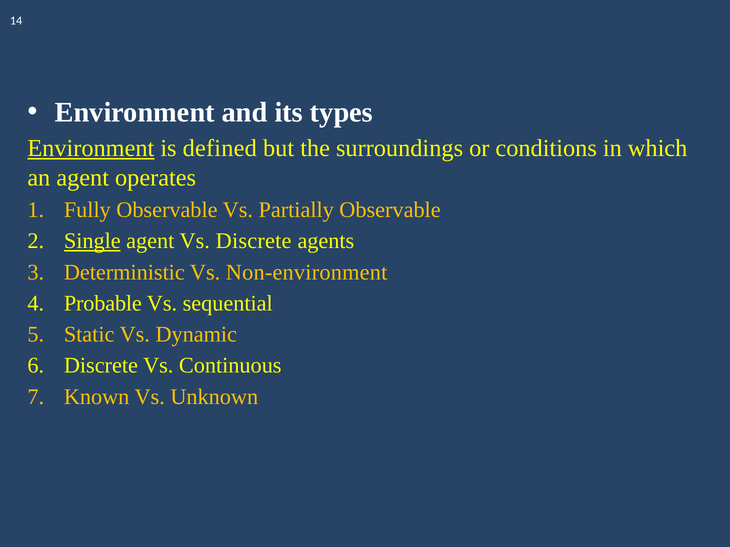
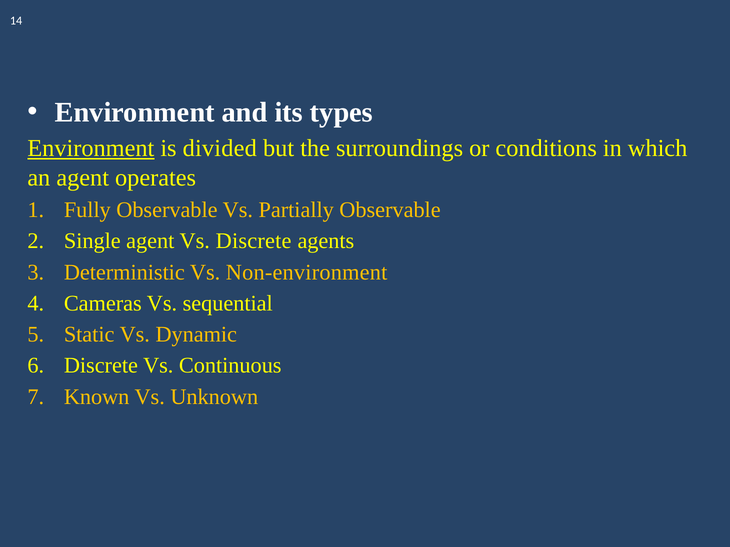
defined: defined -> divided (220, 149)
Single underline: present -> none (92, 241)
Probable: Probable -> Cameras (103, 304)
